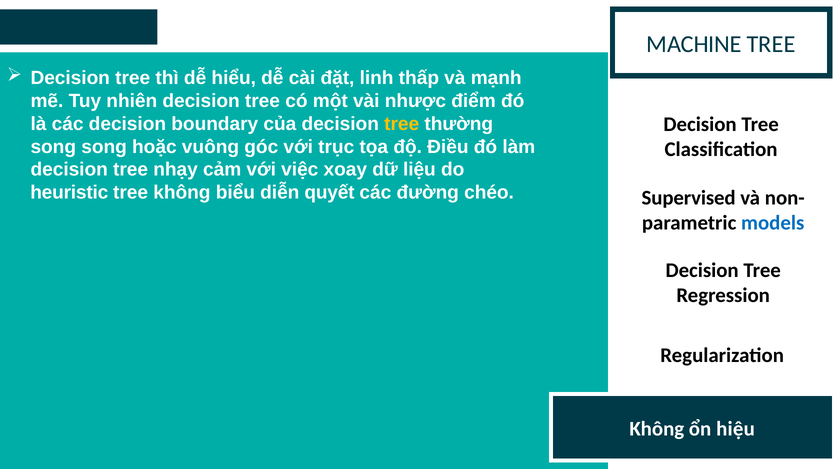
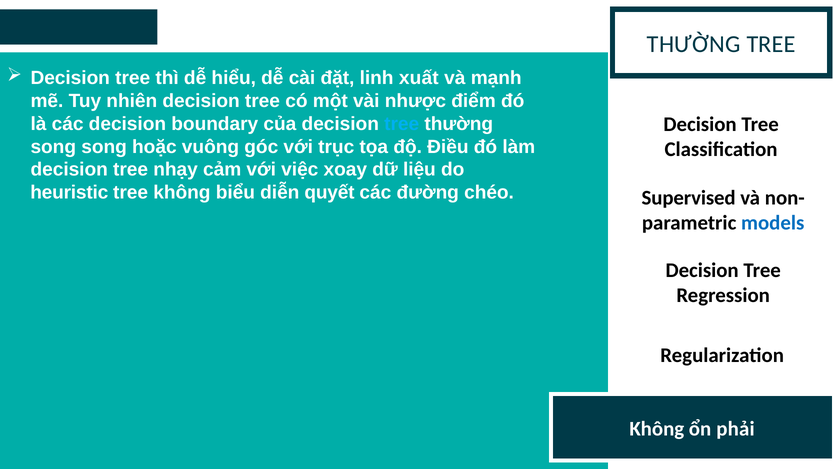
MACHINE: MACHINE -> THƯỜNG (694, 44)
thấp: thấp -> xuất (419, 78)
tree colour: yellow -> light blue (402, 124)
hiệu: hiệu -> phải (736, 429)
